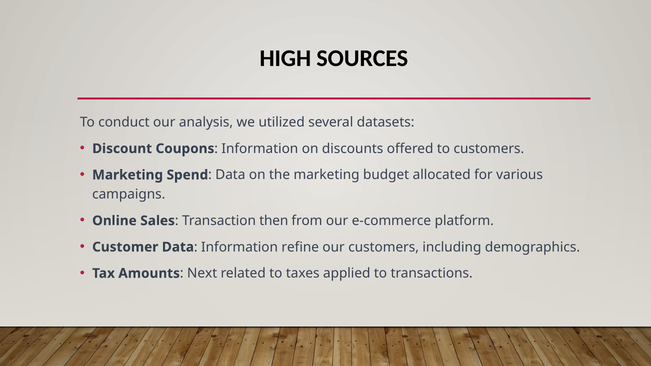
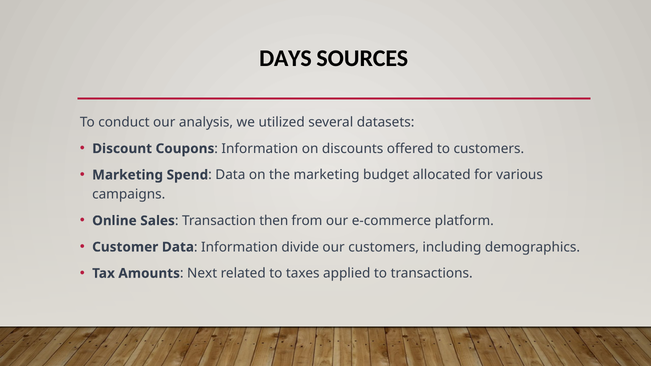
HIGH: HIGH -> DAYS (285, 58)
refine: refine -> divide (300, 247)
